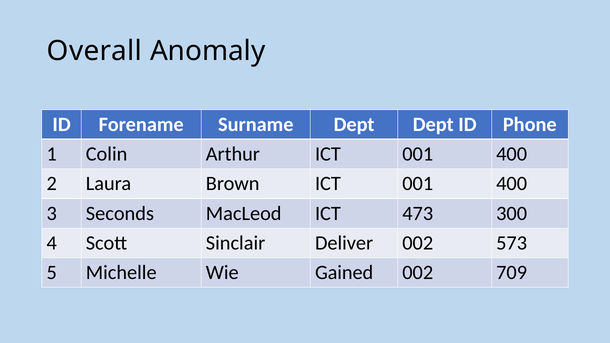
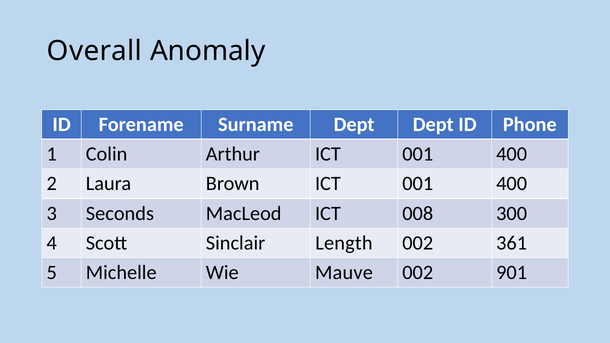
473: 473 -> 008 (418, 214)
Deliver: Deliver -> Length (344, 243)
573: 573 -> 361 (512, 243)
Gained: Gained -> Mauve (344, 273)
709: 709 -> 901 (512, 273)
